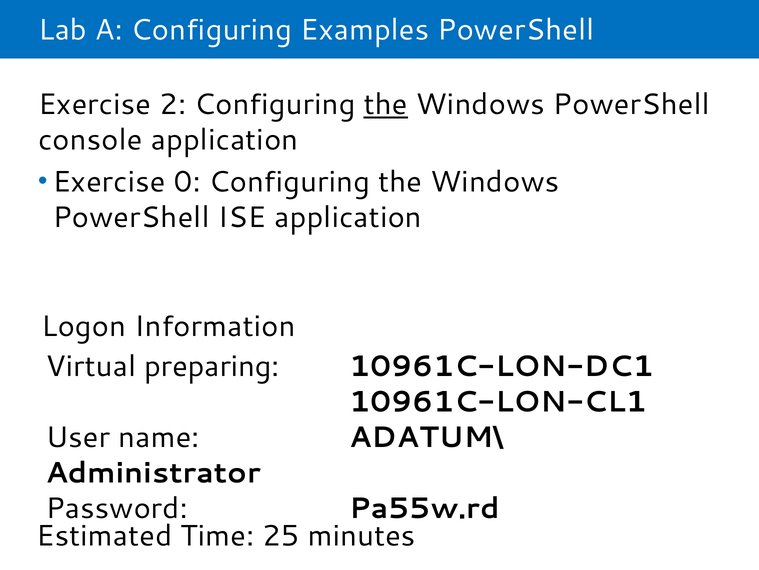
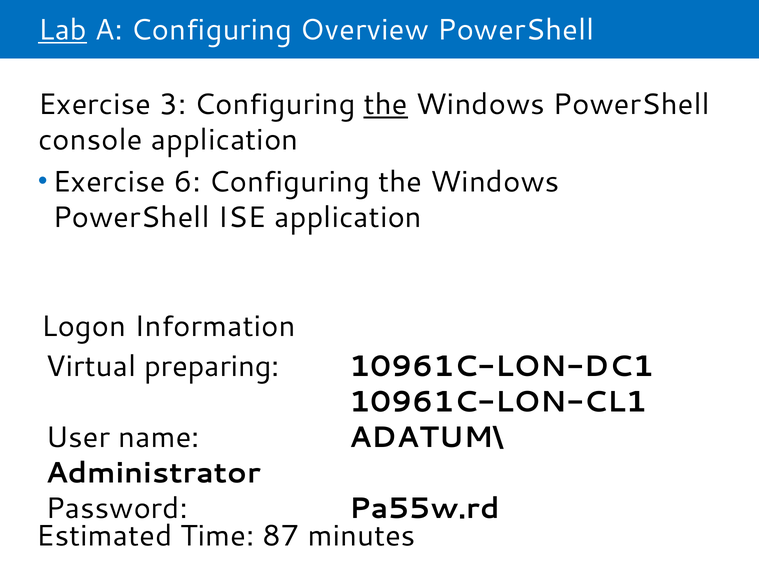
Lab underline: none -> present (63, 30)
Examples: Examples -> Overview (365, 30)
2: 2 -> 3 (173, 105)
0: 0 -> 6 (187, 182)
25: 25 -> 87 (281, 535)
